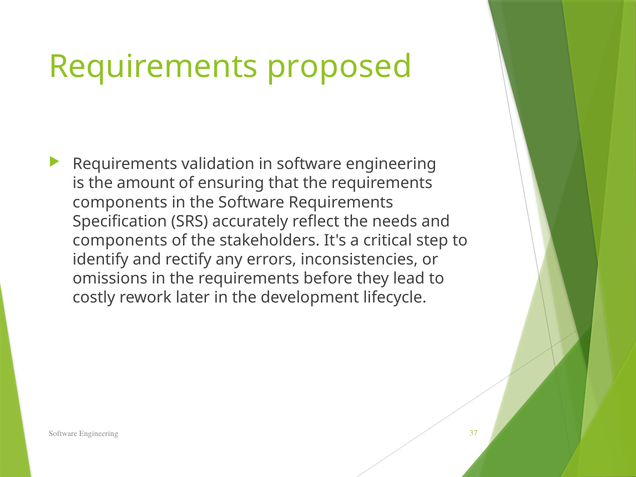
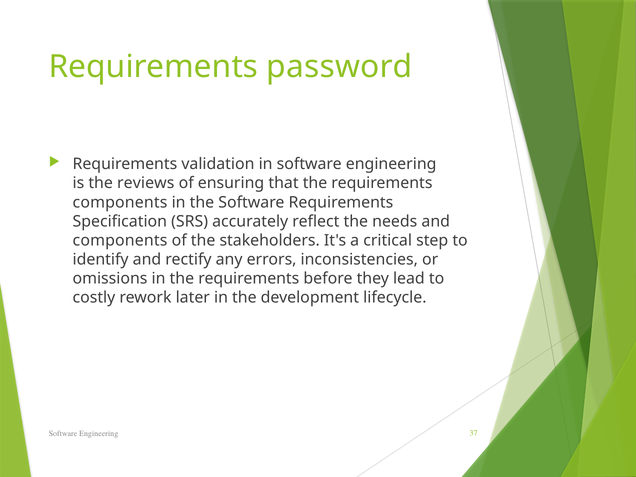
proposed: proposed -> password (340, 67)
amount: amount -> reviews (146, 183)
